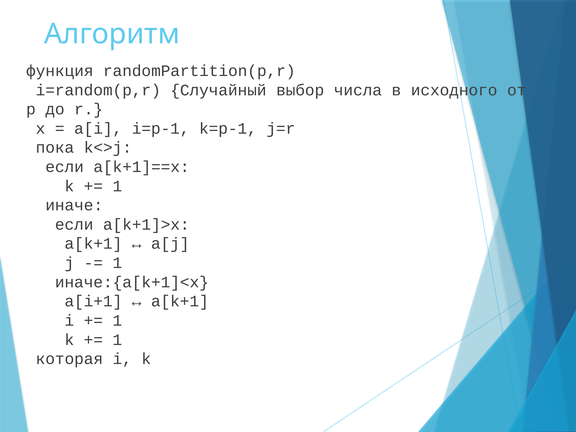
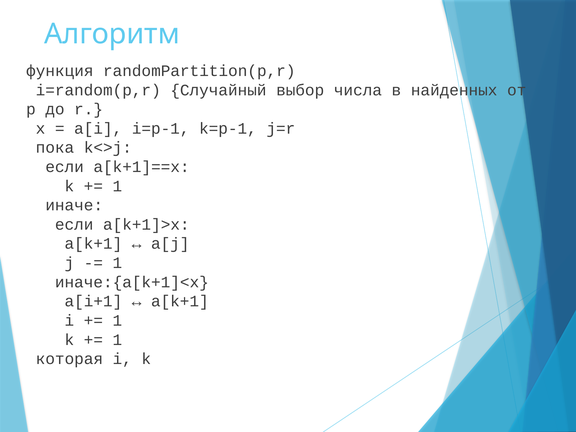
исходного: исходного -> найденных (454, 90)
